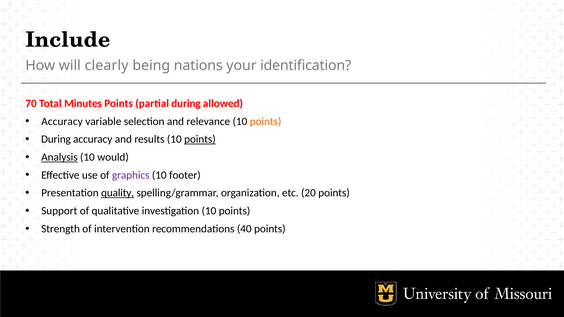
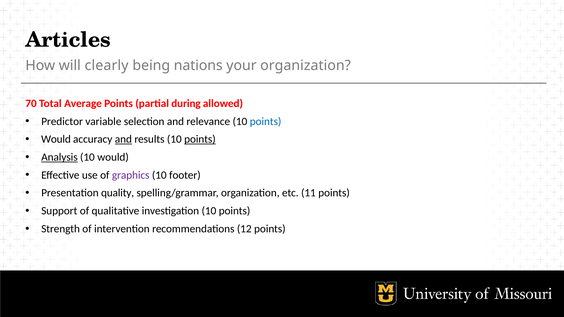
Include: Include -> Articles (68, 40)
your identification: identification -> organization (306, 66)
Minutes: Minutes -> Average (83, 104)
Accuracy: Accuracy -> Predictor (62, 121)
points colour: orange -> blue (266, 121)
During: During -> Would (56, 139)
and underline: none -> present (123, 139)
quality underline: present -> none (118, 193)
20: 20 -> 11 (308, 193)
40: 40 -> 12 (244, 229)
